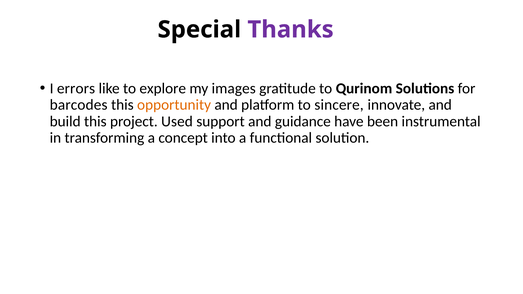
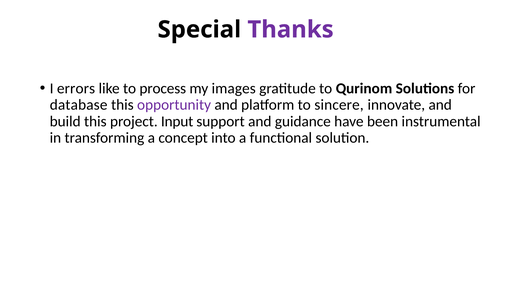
explore: explore -> process (163, 88)
barcodes: barcodes -> database (79, 105)
opportunity colour: orange -> purple (174, 105)
Used: Used -> Input (177, 121)
